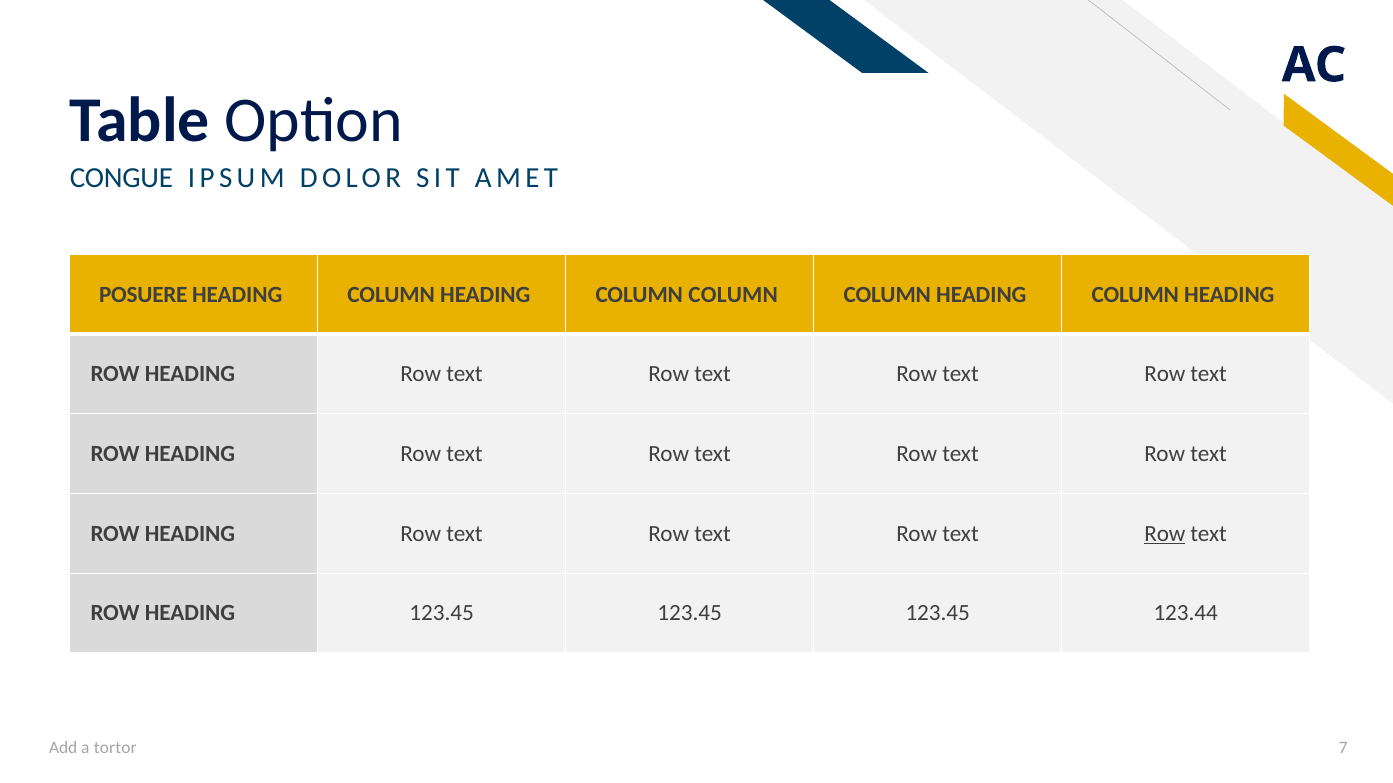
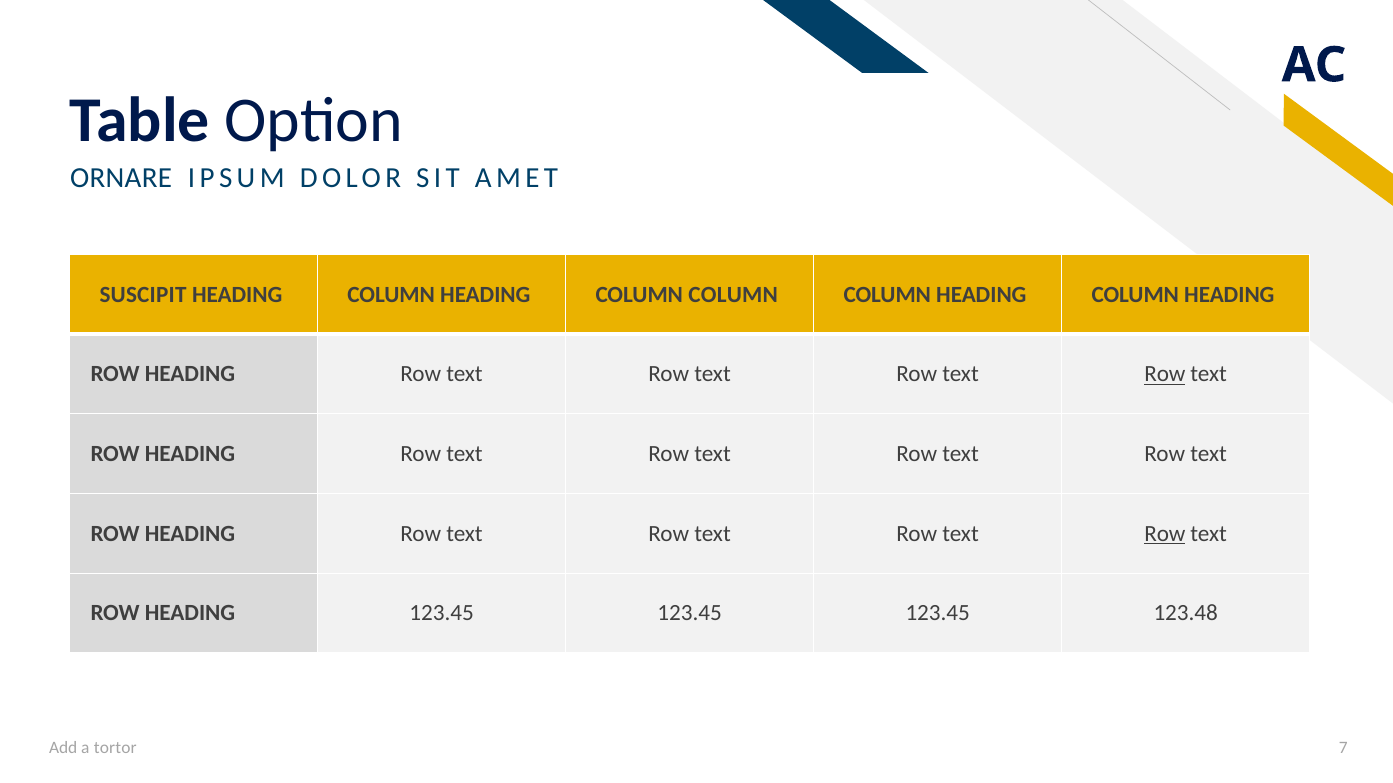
CONGUE: CONGUE -> ORNARE (121, 178)
POSUERE: POSUERE -> SUSCIPIT (143, 295)
Row underline: none -> present (1165, 374)
123.44: 123.44 -> 123.48 (1186, 614)
